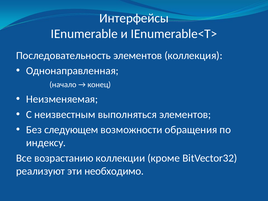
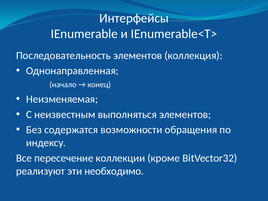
следующем: следующем -> содержатся (71, 130)
возрастанию: возрастанию -> пересечение (64, 158)
